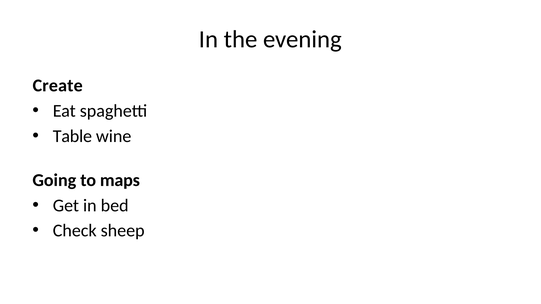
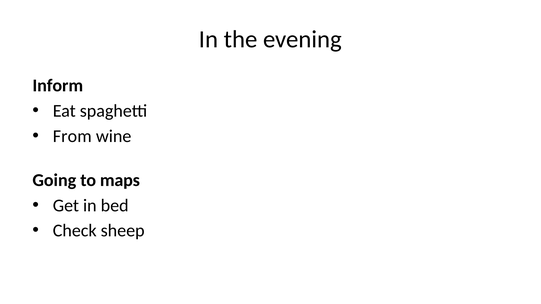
Create: Create -> Inform (58, 86)
Table: Table -> From (72, 136)
